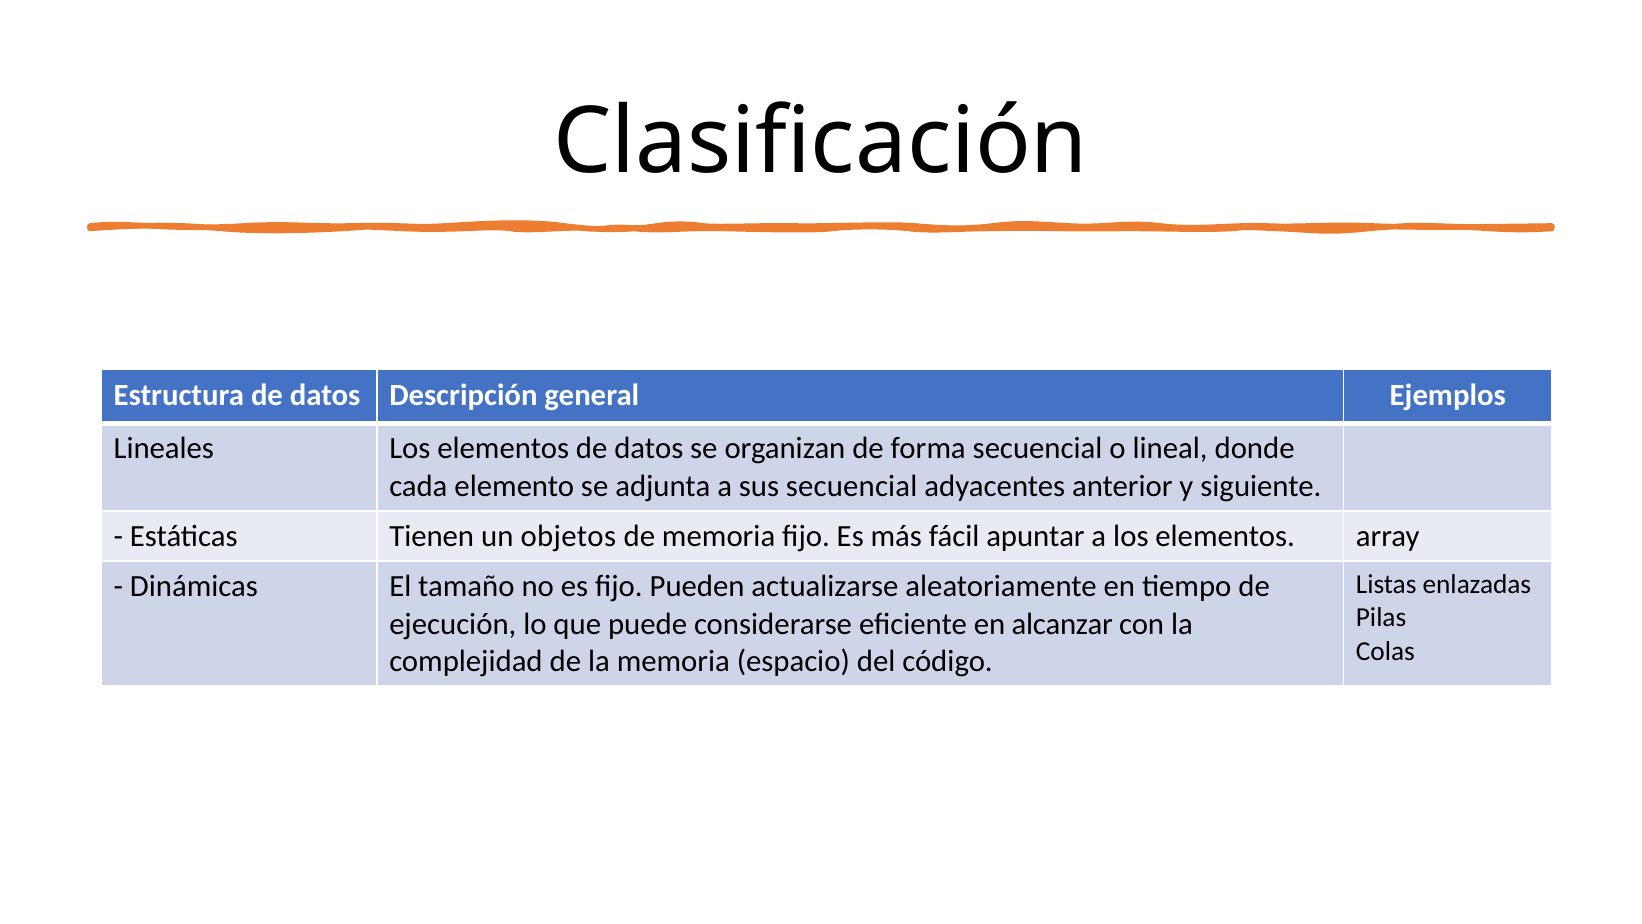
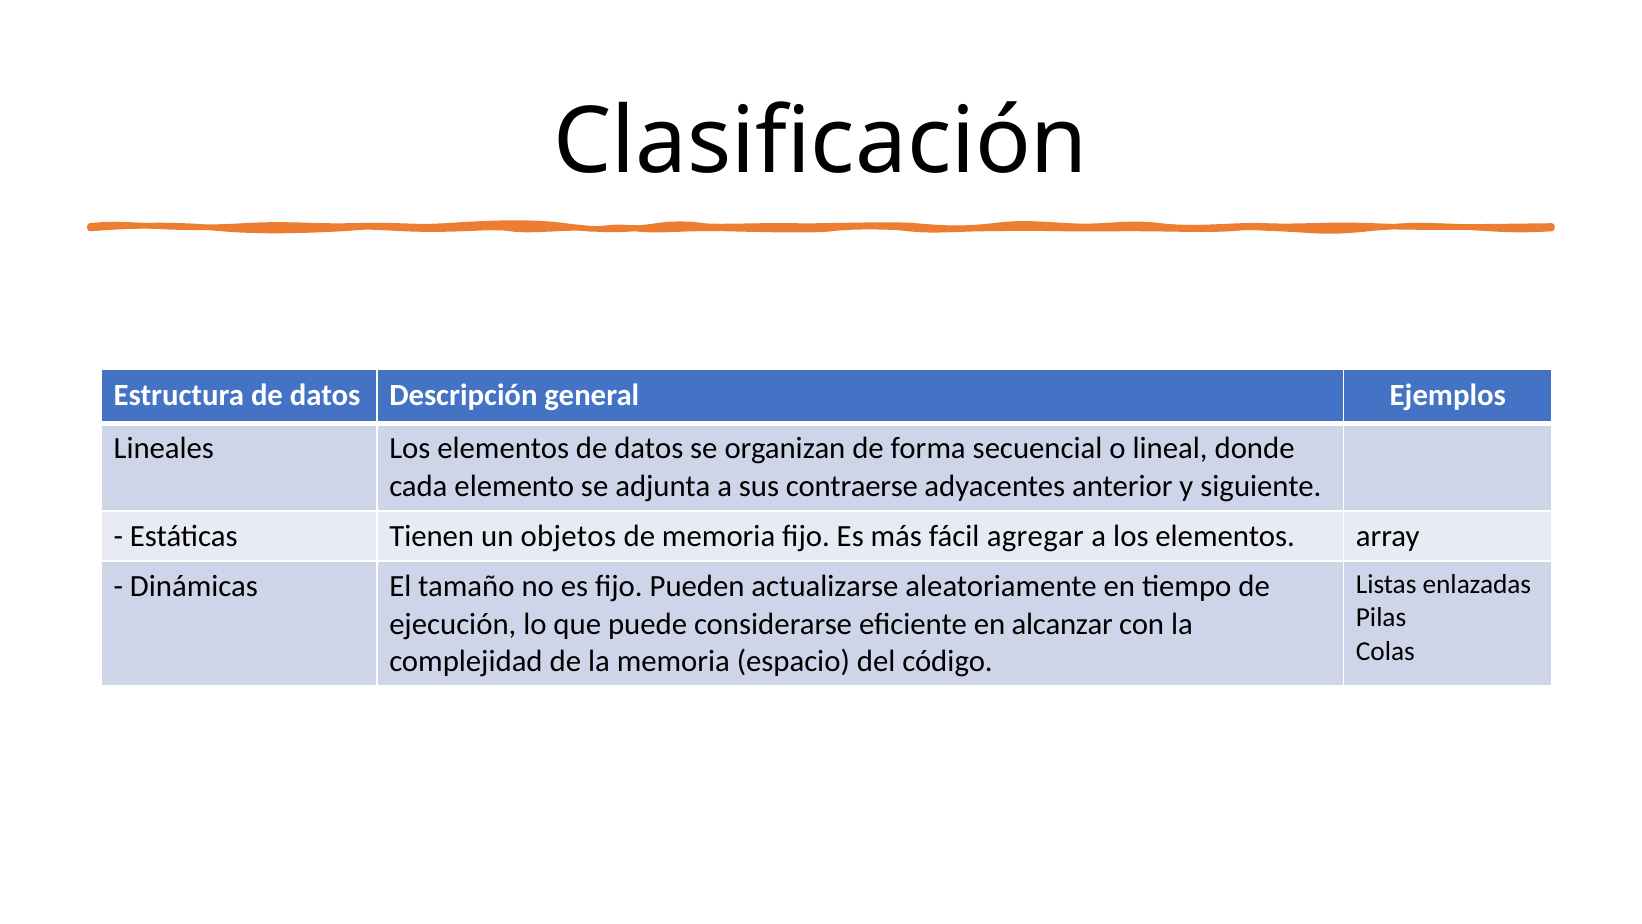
sus secuencial: secuencial -> contraerse (852, 486)
apuntar: apuntar -> agregar (1035, 536)
